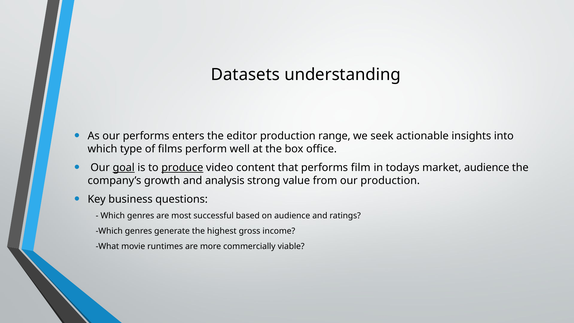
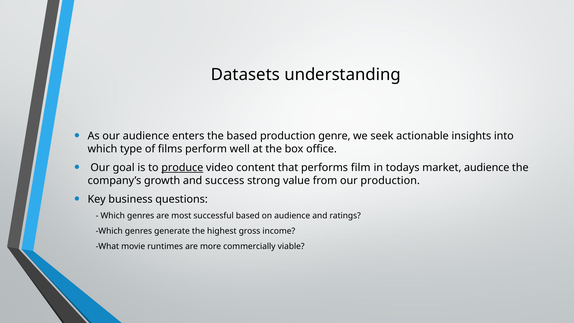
our performs: performs -> audience (146, 136)
the editor: editor -> based (242, 136)
range: range -> genre (334, 136)
goal underline: present -> none (124, 167)
analysis: analysis -> success (225, 180)
